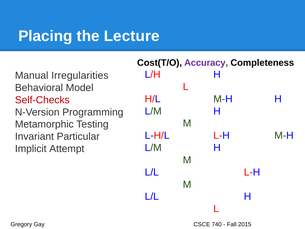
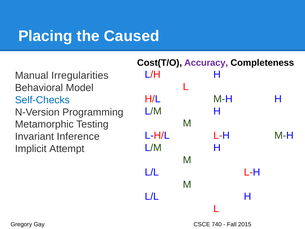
Lecture: Lecture -> Caused (132, 36)
Self-Checks colour: red -> blue (42, 100)
Particular: Particular -> Inference (78, 136)
